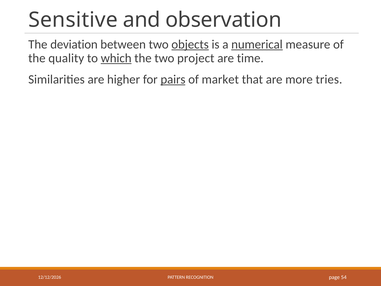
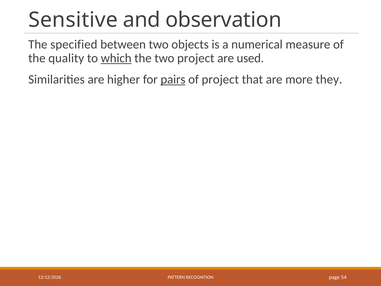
deviation: deviation -> specified (74, 44)
objects underline: present -> none (190, 44)
numerical underline: present -> none (257, 44)
time: time -> used (250, 58)
of market: market -> project (220, 79)
tries: tries -> they (329, 79)
